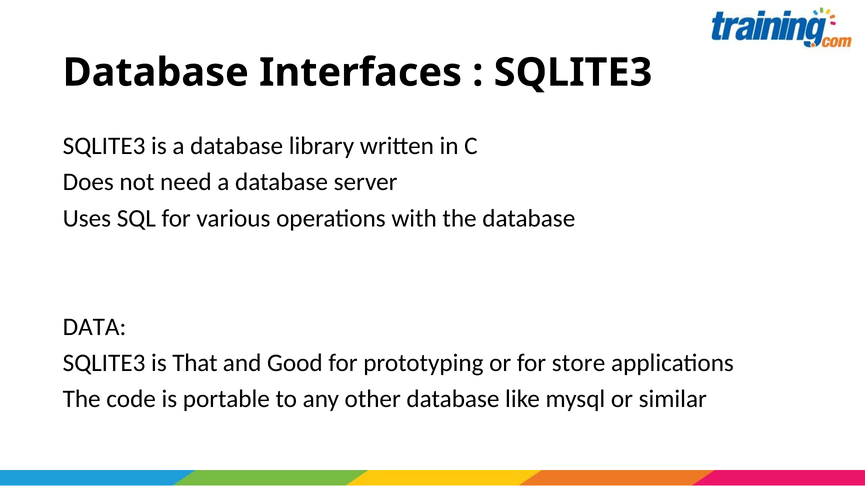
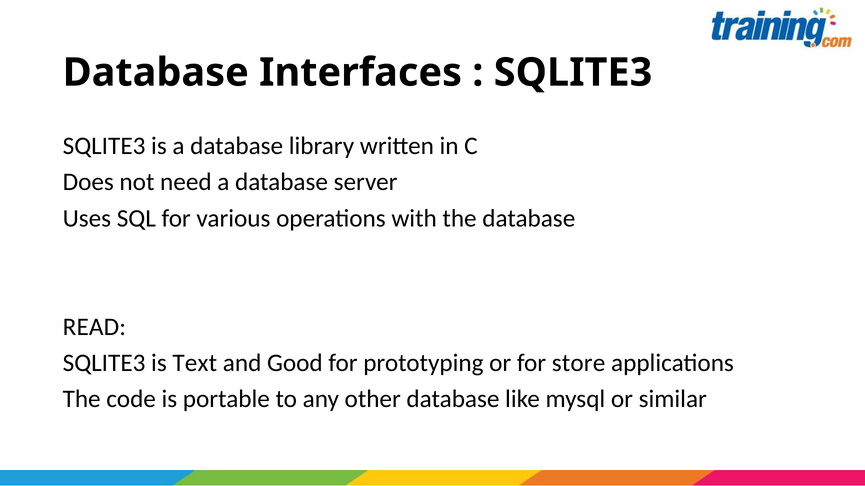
DATA: DATA -> READ (94, 327)
That: That -> Text (195, 363)
